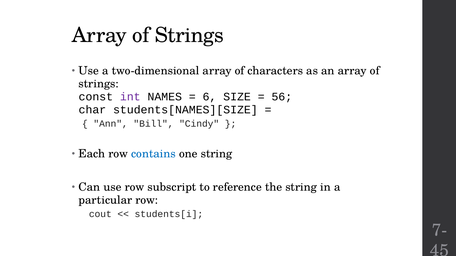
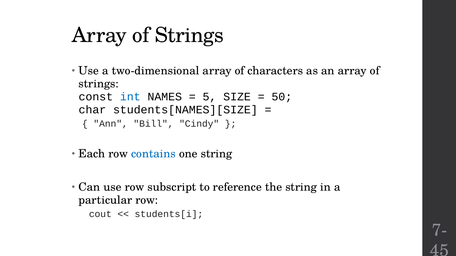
int colour: purple -> blue (130, 97)
6: 6 -> 5 (209, 97)
56: 56 -> 50 (282, 97)
